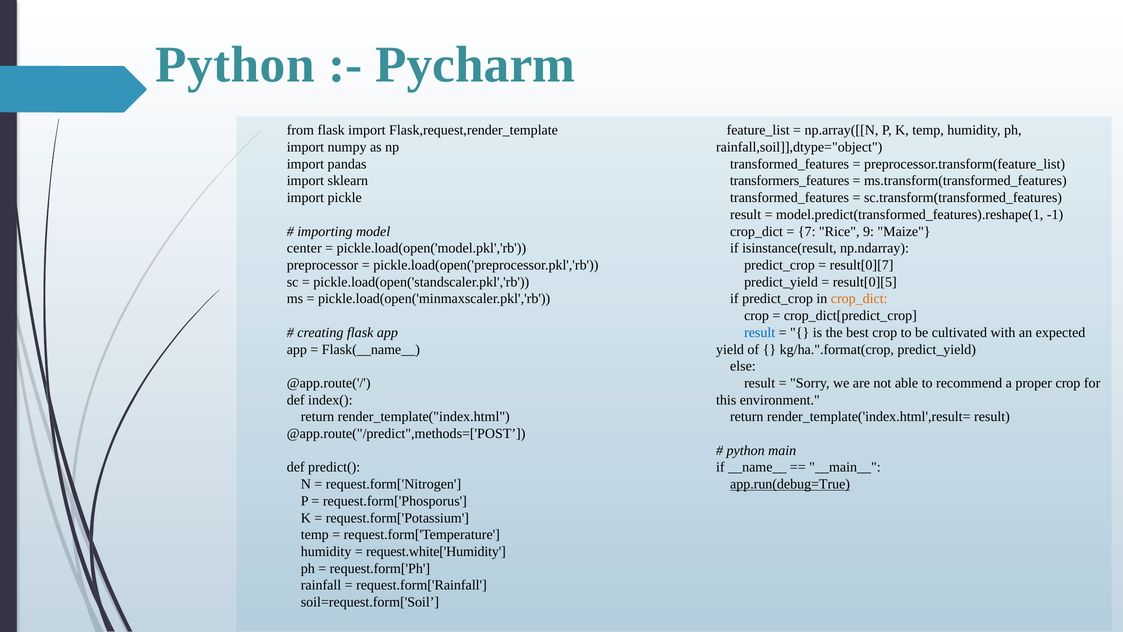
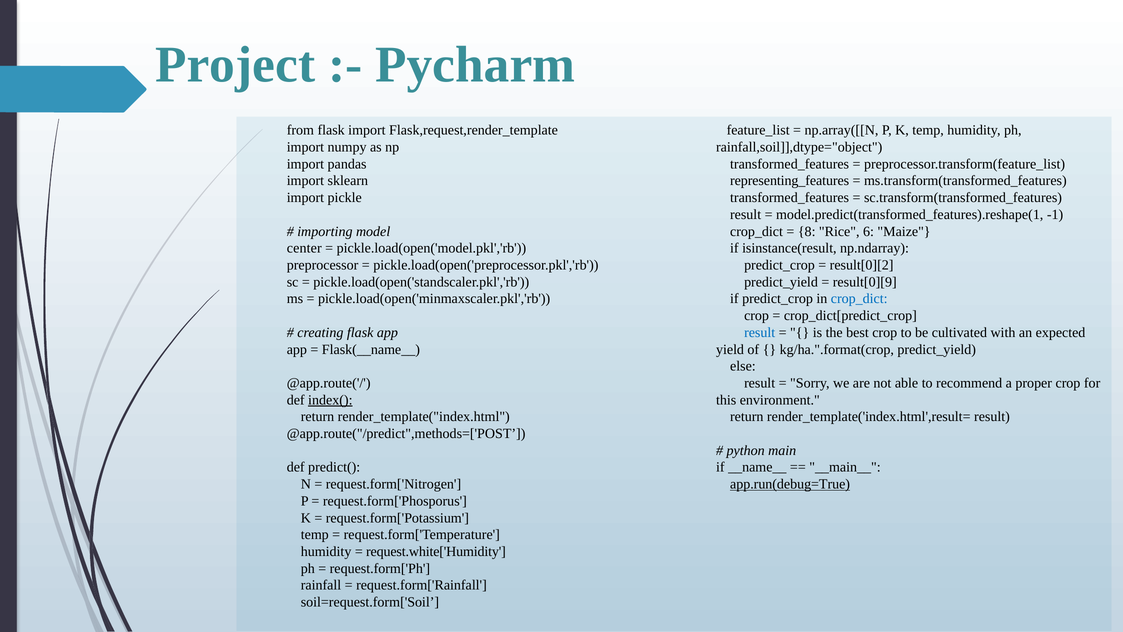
Python: Python -> Project (235, 64)
transformers_features: transformers_features -> representing_features (790, 181)
7: 7 -> 8 (807, 231)
9: 9 -> 6 (868, 231)
result[0][7: result[0][7 -> result[0][2 (862, 265)
result[0][5: result[0][5 -> result[0][9 (865, 282)
crop_dict colour: orange -> blue (859, 299)
index( underline: none -> present (330, 400)
